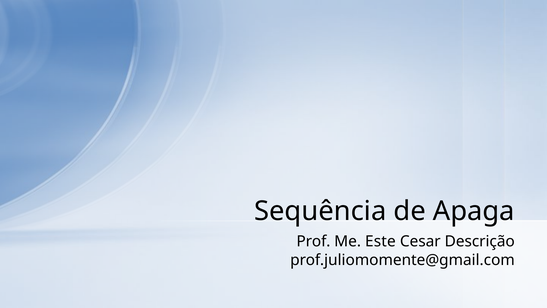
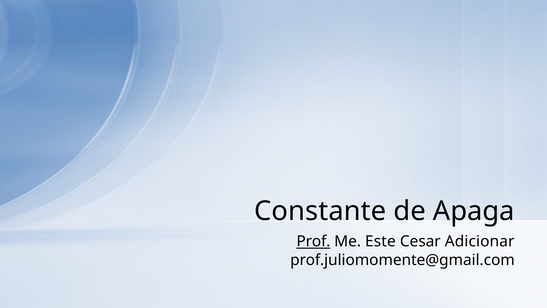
Sequência: Sequência -> Constante (320, 211)
Prof underline: none -> present (313, 241)
Descrição: Descrição -> Adicionar (480, 241)
